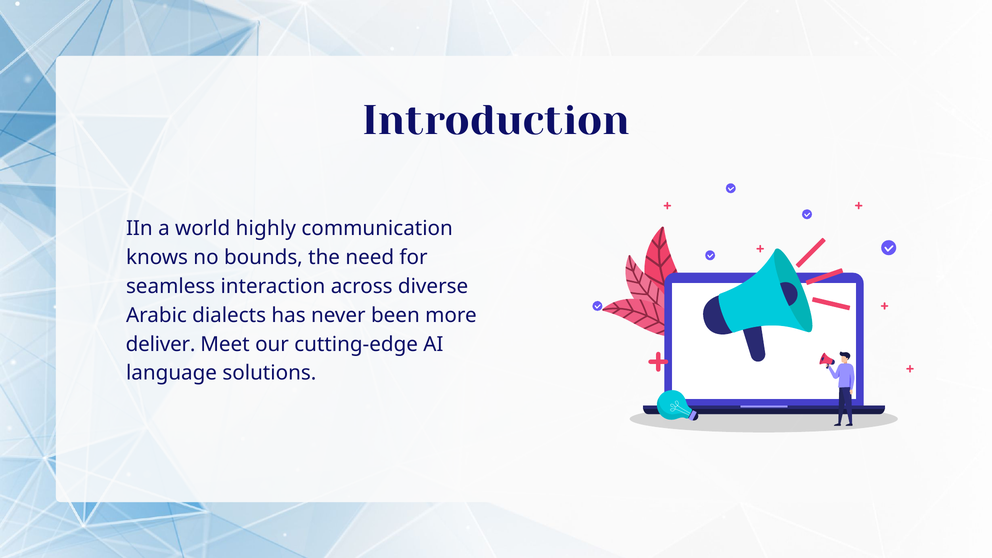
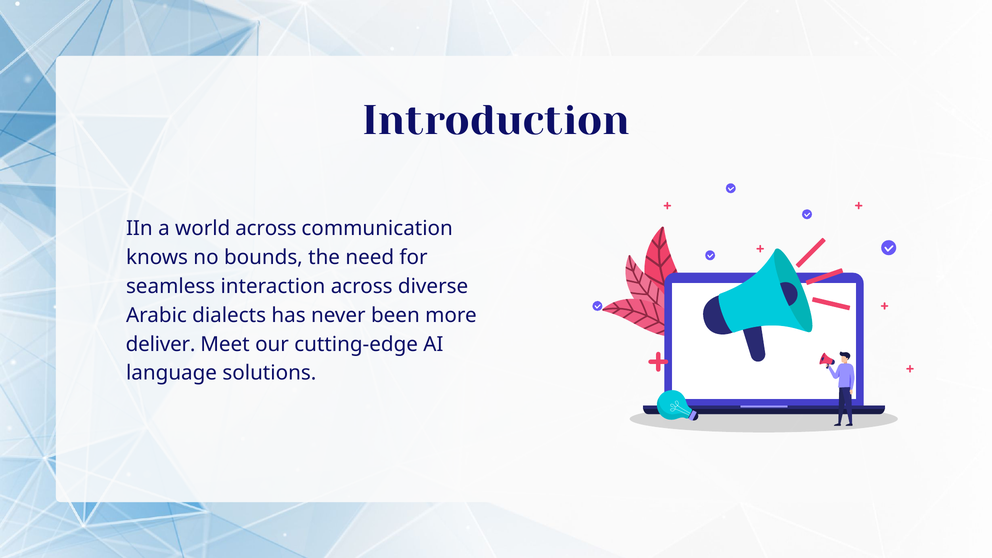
world highly: highly -> across (266, 228)
